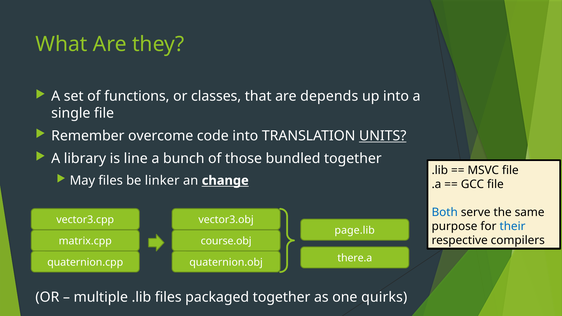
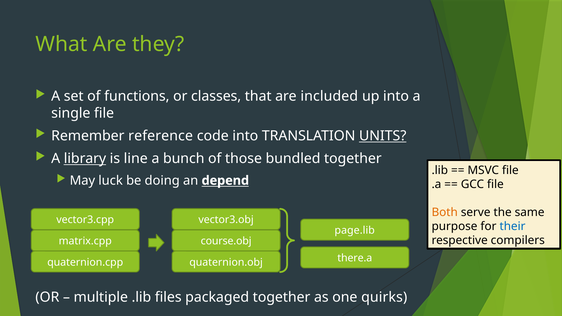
depends: depends -> included (329, 96)
overcome: overcome -> reference (161, 136)
library underline: none -> present (85, 159)
May files: files -> luck (111, 181)
linker: linker -> doing (162, 181)
change: change -> depend (225, 181)
Both colour: blue -> orange (445, 212)
